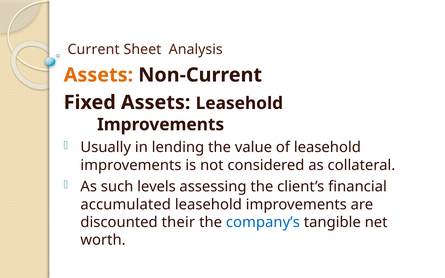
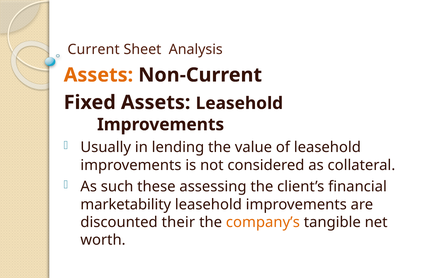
levels: levels -> these (156, 187)
accumulated: accumulated -> marketability (126, 205)
company’s colour: blue -> orange (263, 222)
